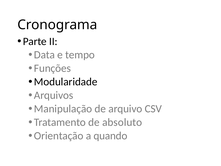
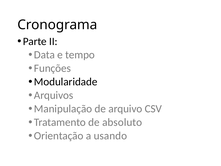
quando: quando -> usando (110, 136)
